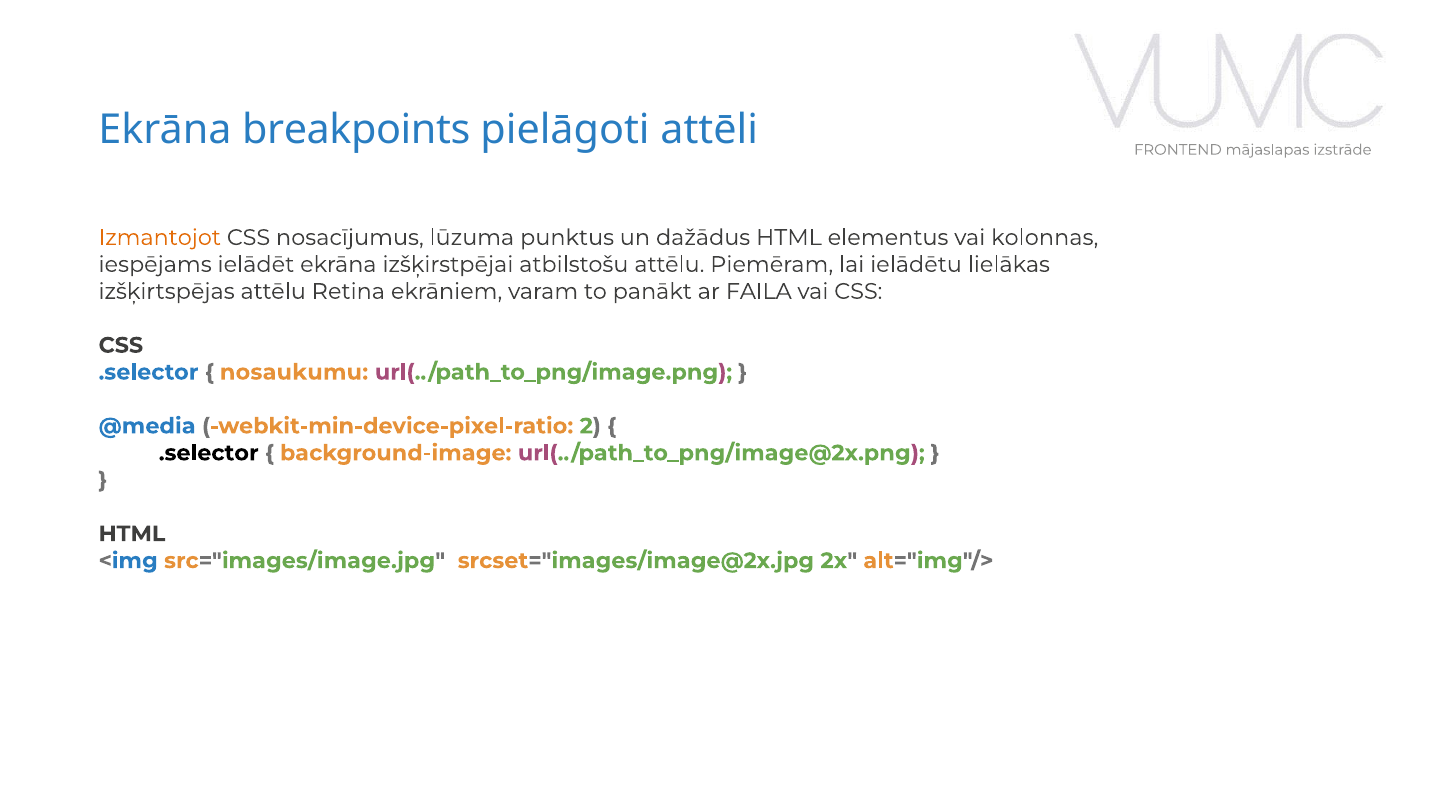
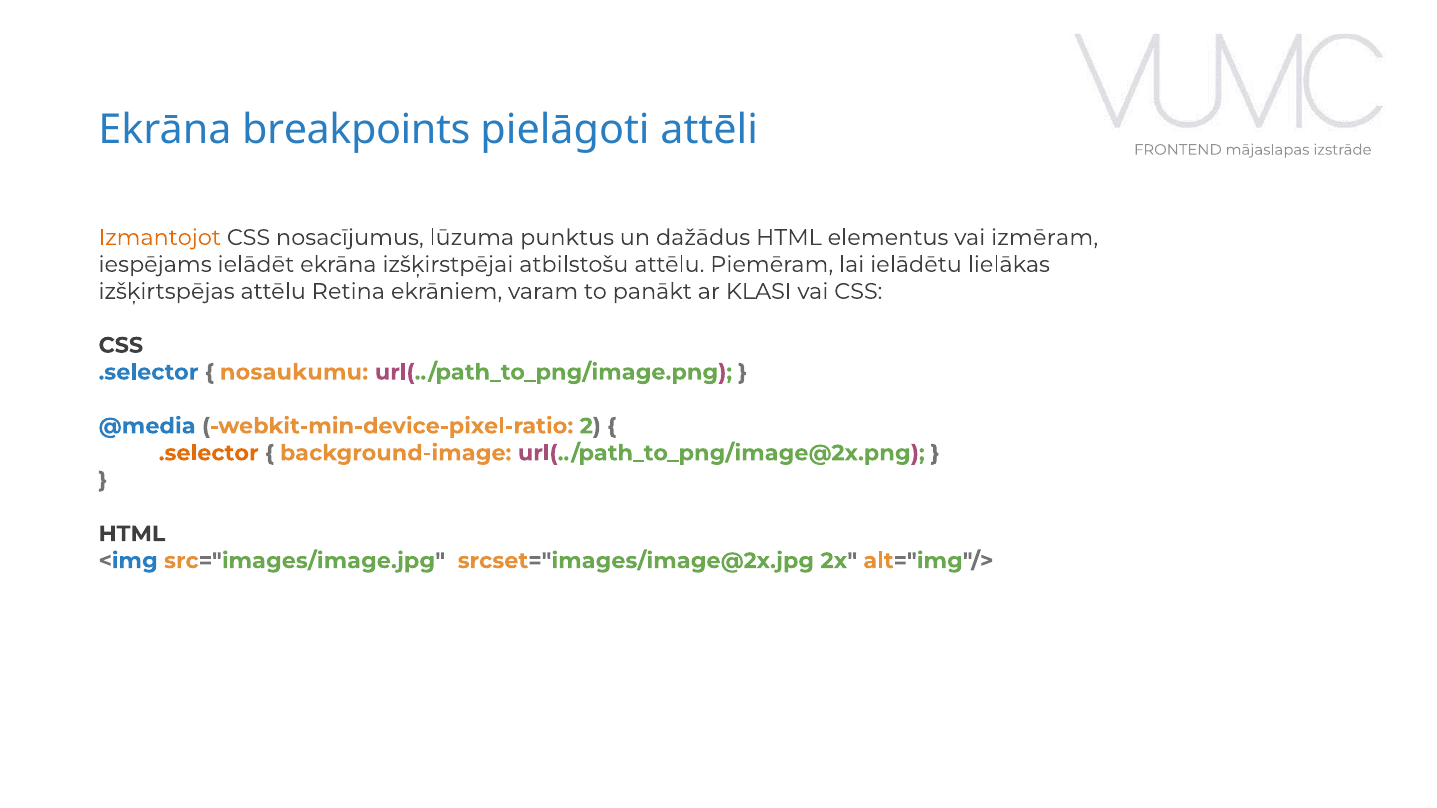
kolonnas: kolonnas -> izmēram (1045, 238)
FAILA: FAILA -> KLASI (759, 292)
.selector colour: black -> orange (209, 453)
